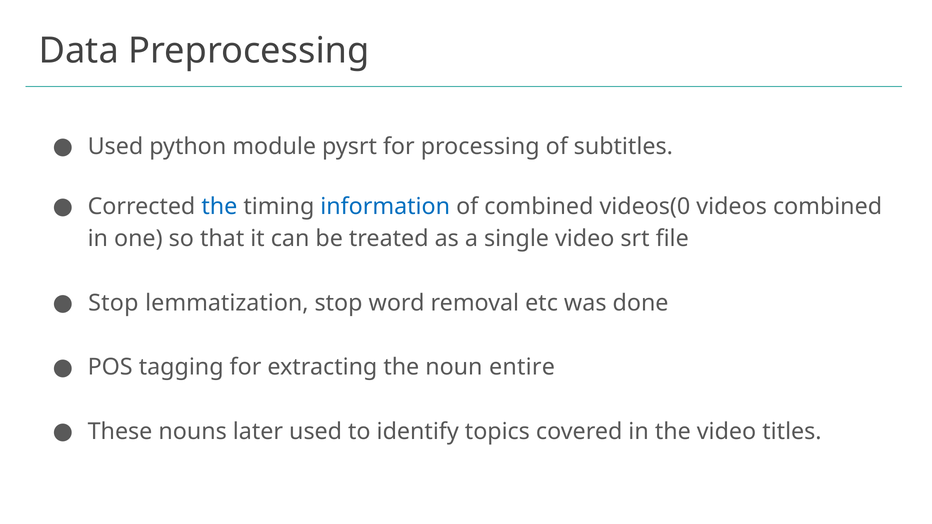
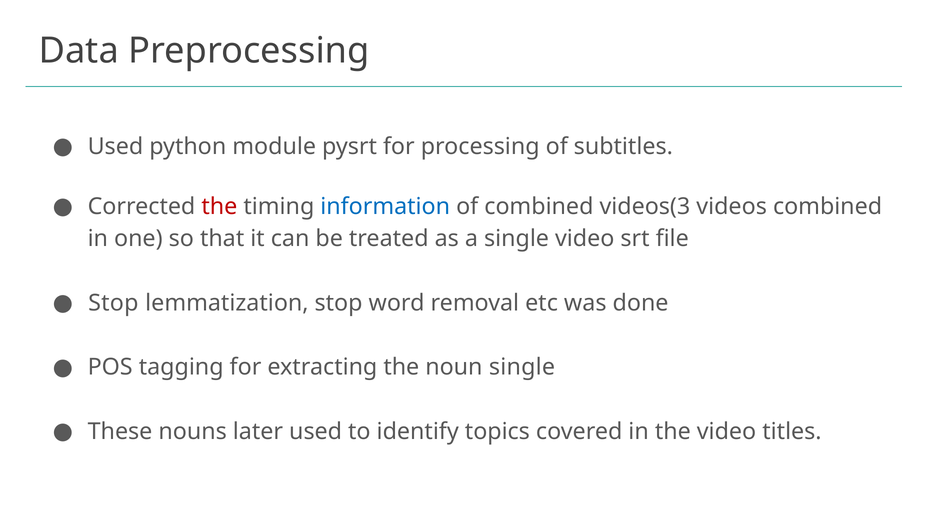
the colour: blue -> red (219, 207)
videos(0: videos(0 -> videos(3 (645, 207)
noun entire: entire -> single (522, 367)
